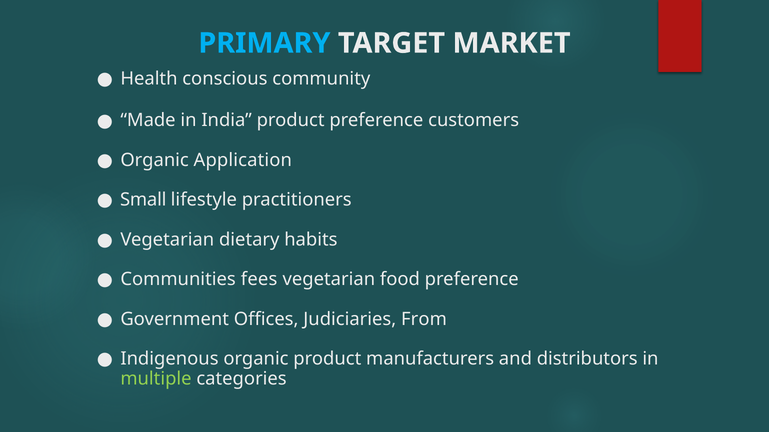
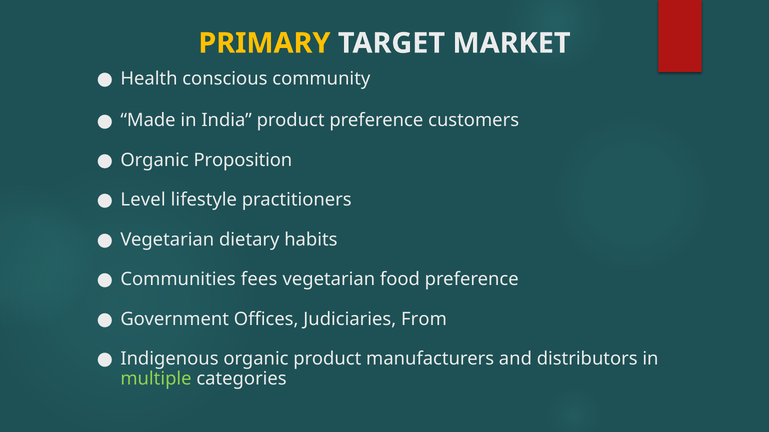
PRIMARY colour: light blue -> yellow (264, 43)
Application: Application -> Proposition (243, 160)
Small: Small -> Level (143, 200)
